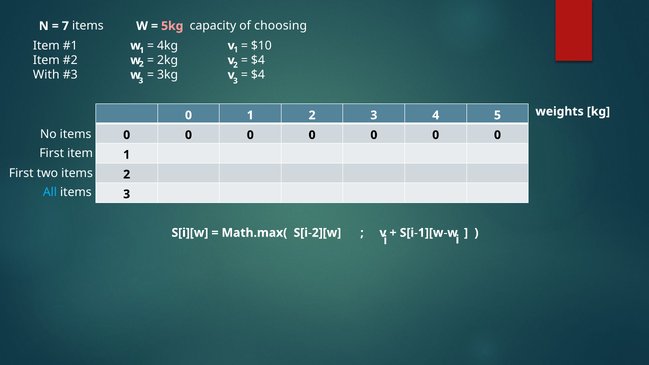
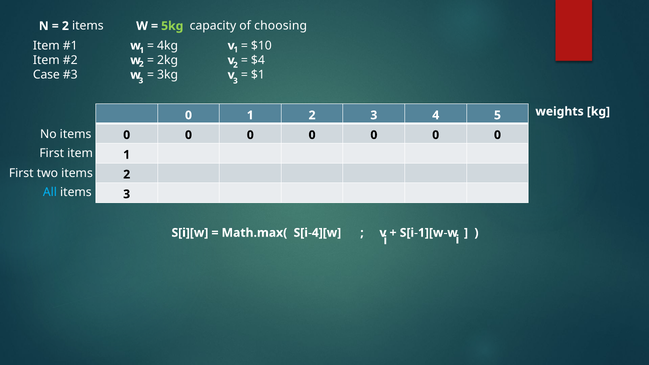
7: 7 -> 2 (65, 26)
5kg colour: pink -> light green (172, 26)
With: With -> Case (46, 75)
$4: $4 -> $1 (258, 75)
S[i-2][w: S[i-2][w -> S[i-4][w (317, 233)
